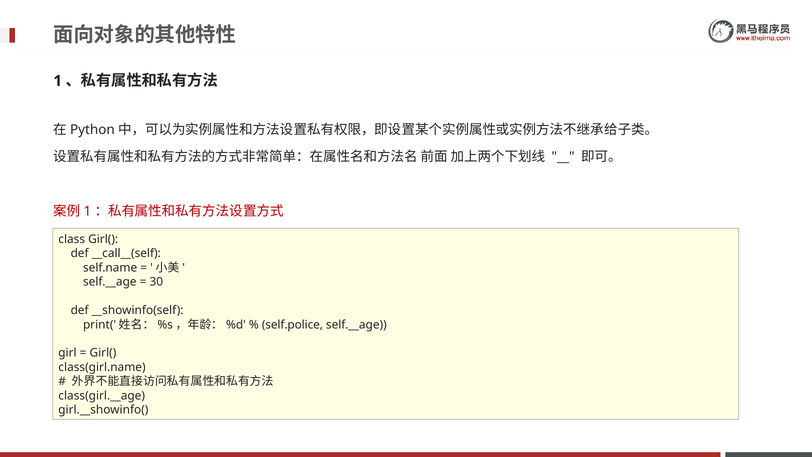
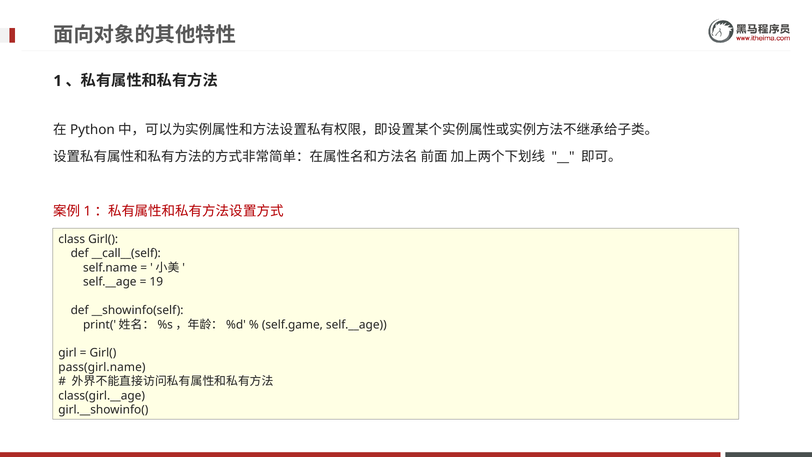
30: 30 -> 19 (156, 282)
self.police: self.police -> self.game (292, 324)
class(girl.name: class(girl.name -> pass(girl.name (102, 367)
